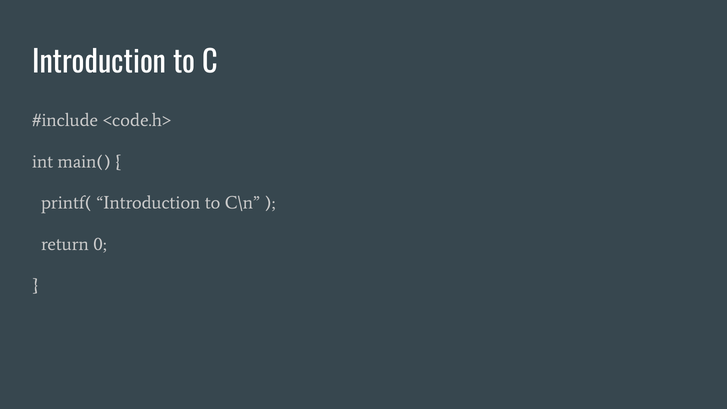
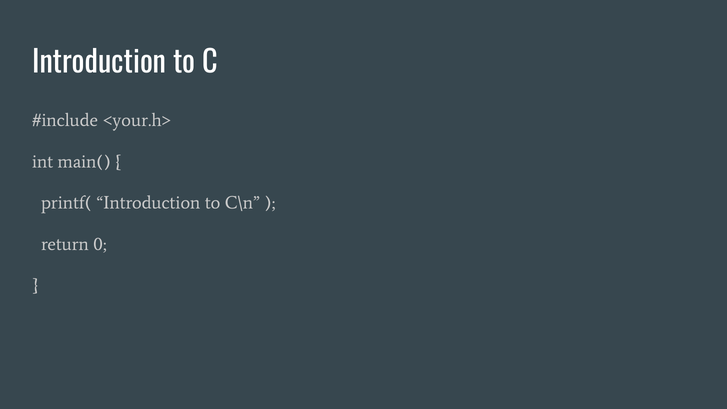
<code.h>: <code.h> -> <your.h> (137, 120)
